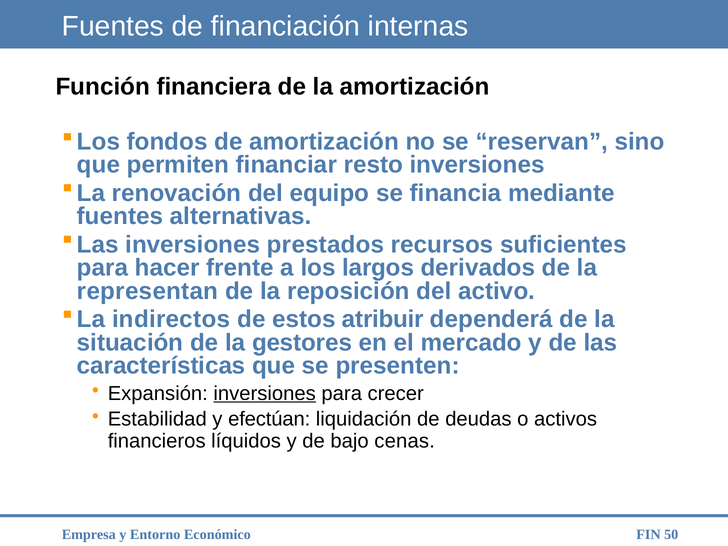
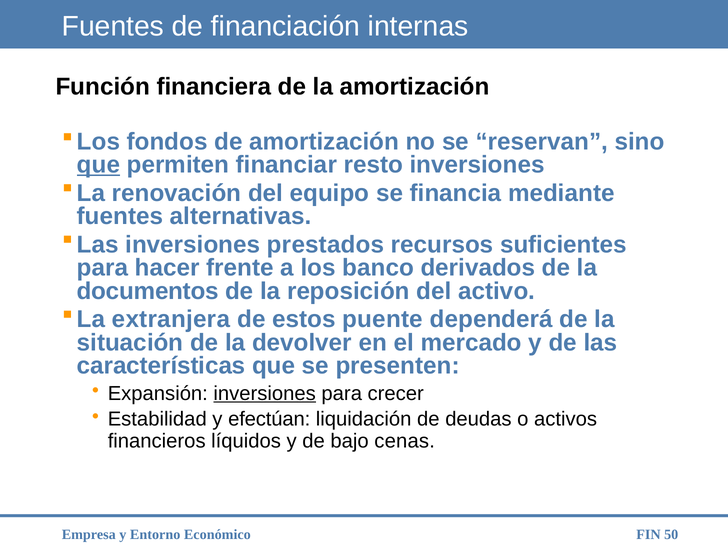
que underline: none -> present (98, 165)
largos: largos -> banco (378, 268)
representan: representan -> documentos (148, 291)
indirectos: indirectos -> extranjera (171, 319)
atribuir: atribuir -> puente (383, 319)
gestores: gestores -> devolver (302, 343)
